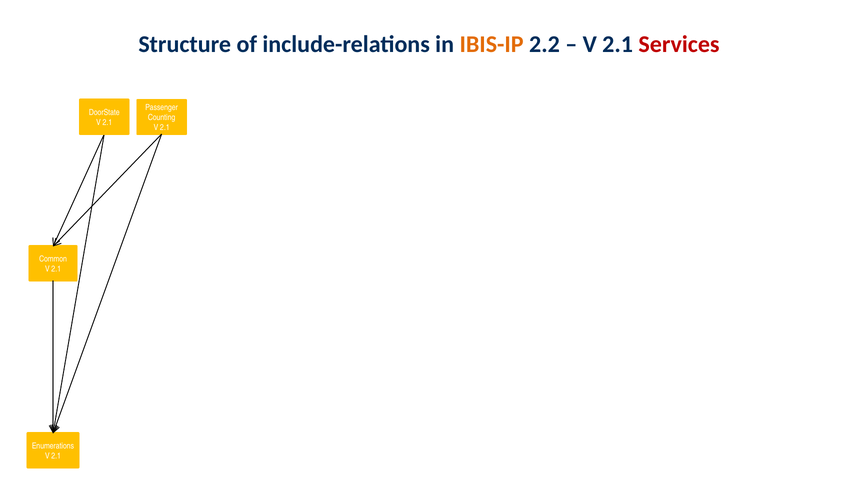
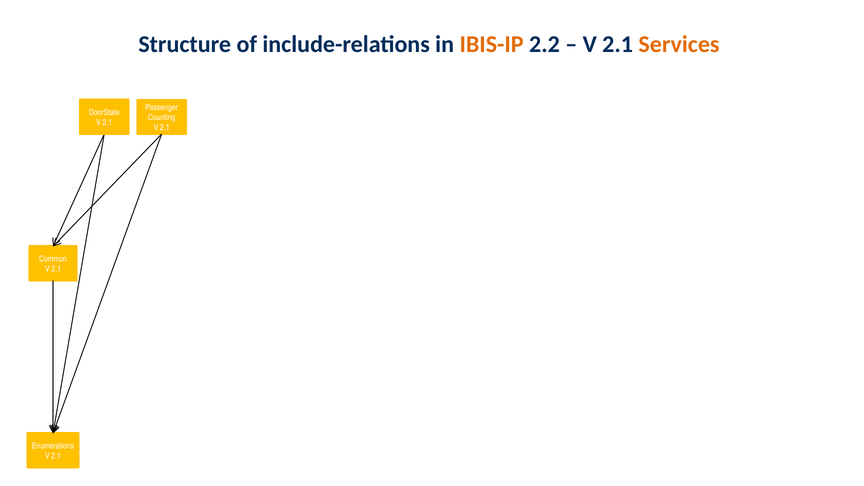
Services colour: red -> orange (679, 44)
